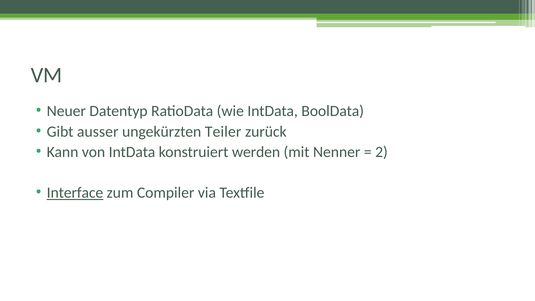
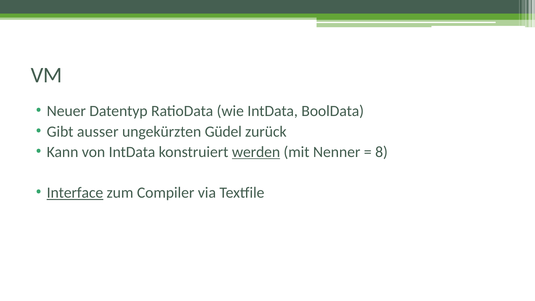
Teiler: Teiler -> Güdel (223, 132)
werden underline: none -> present (256, 152)
2: 2 -> 8 (381, 152)
